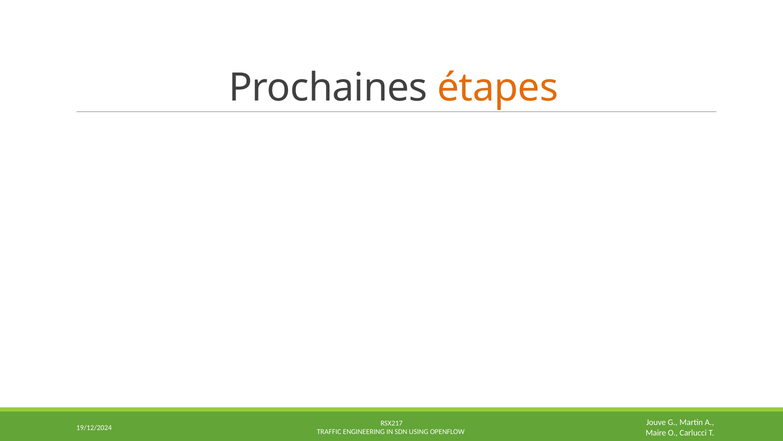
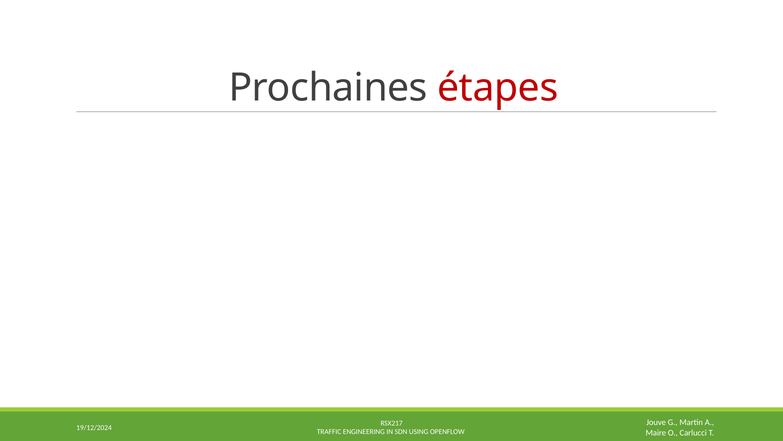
étapes colour: orange -> red (498, 88)
